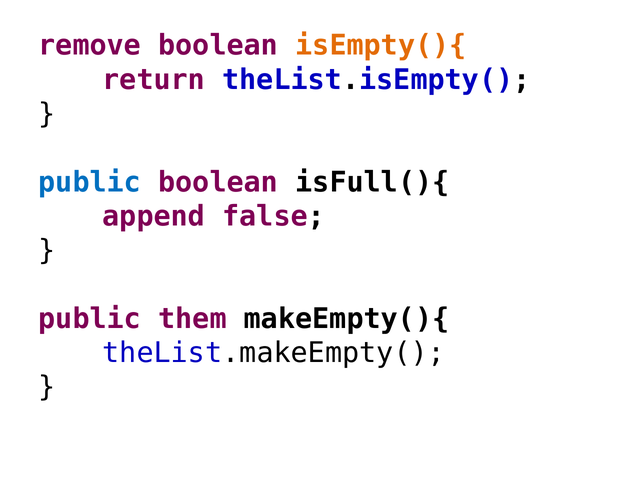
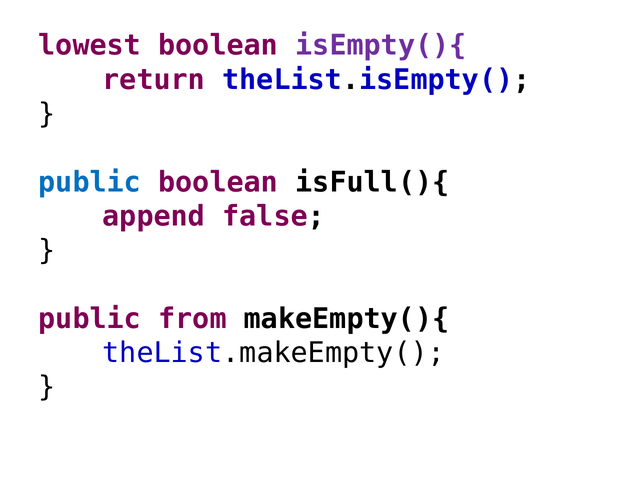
remove: remove -> lowest (90, 46)
isEmpty(){ colour: orange -> purple (381, 46)
them: them -> from (192, 319)
